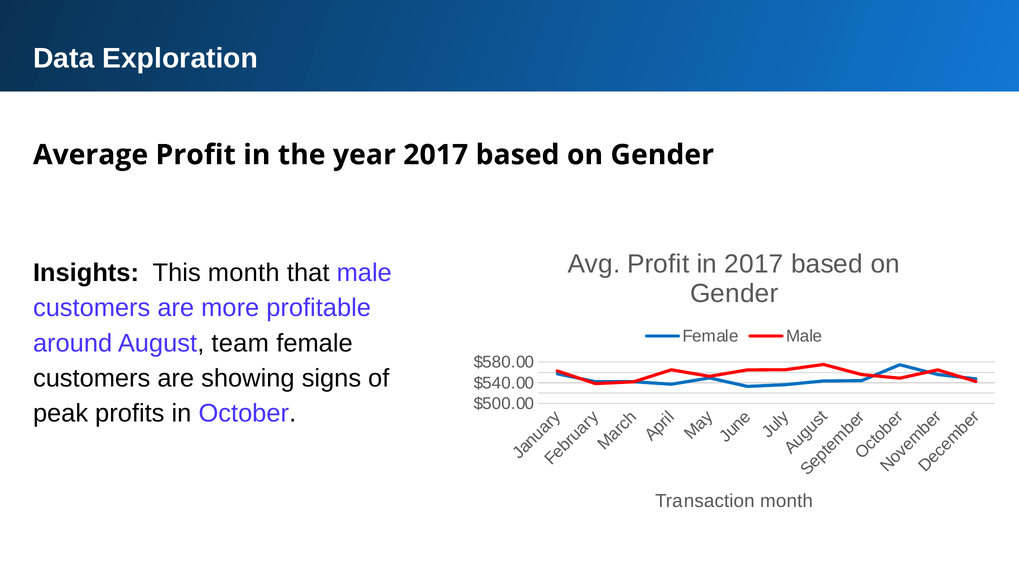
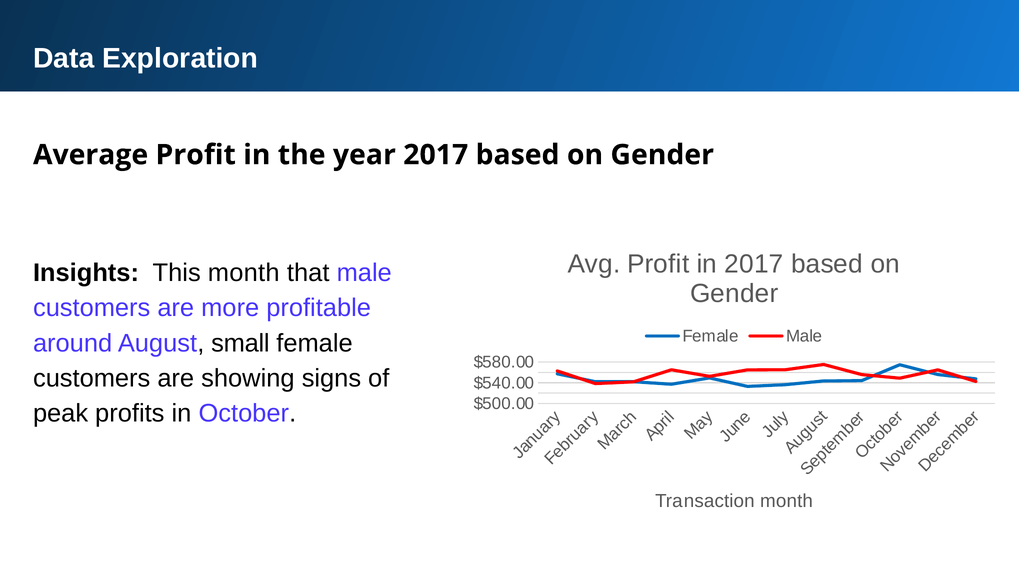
team: team -> small (240, 343)
